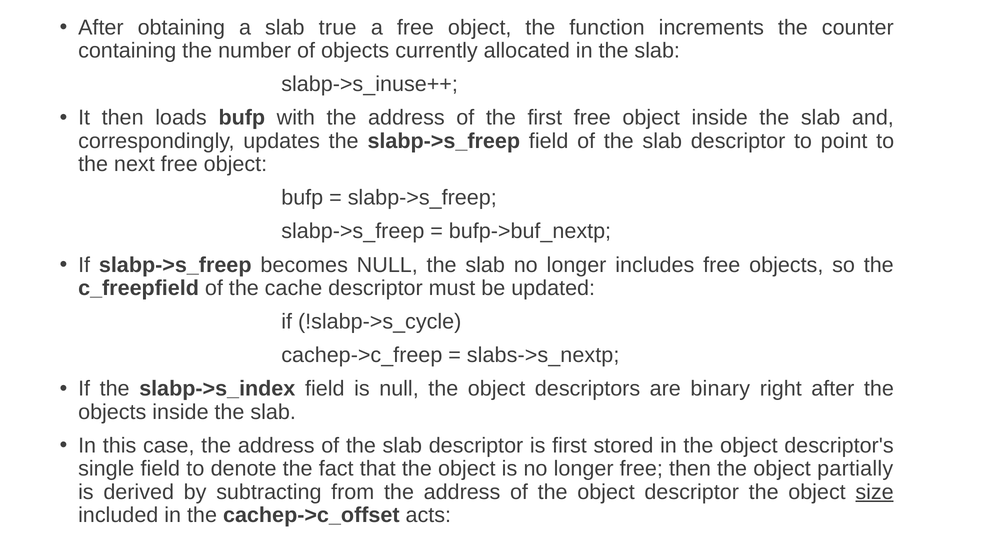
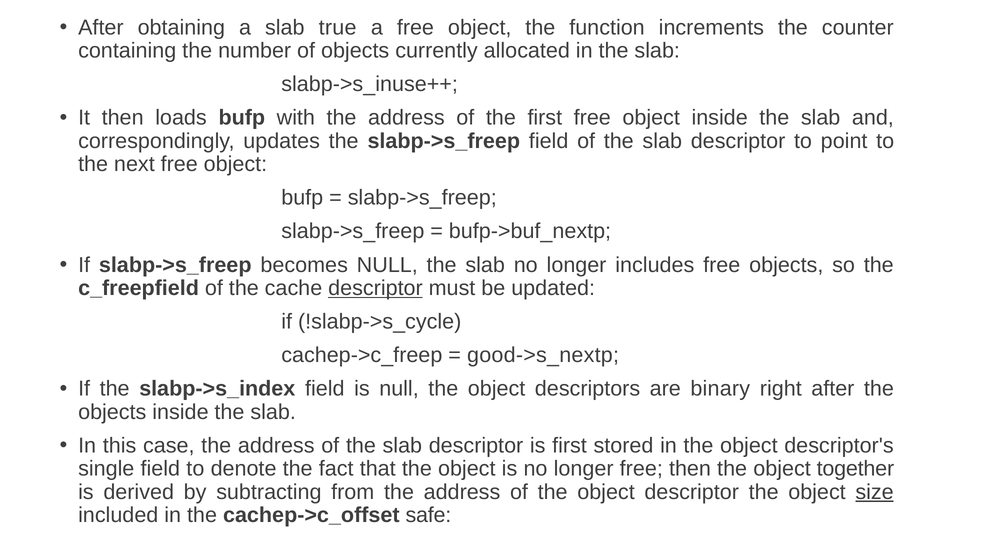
descriptor underline: none -> present (375, 288)
slabs->s_nextp: slabs->s_nextp -> good->s_nextp (543, 355)
partially: partially -> together (855, 469)
acts: acts -> safe (428, 515)
